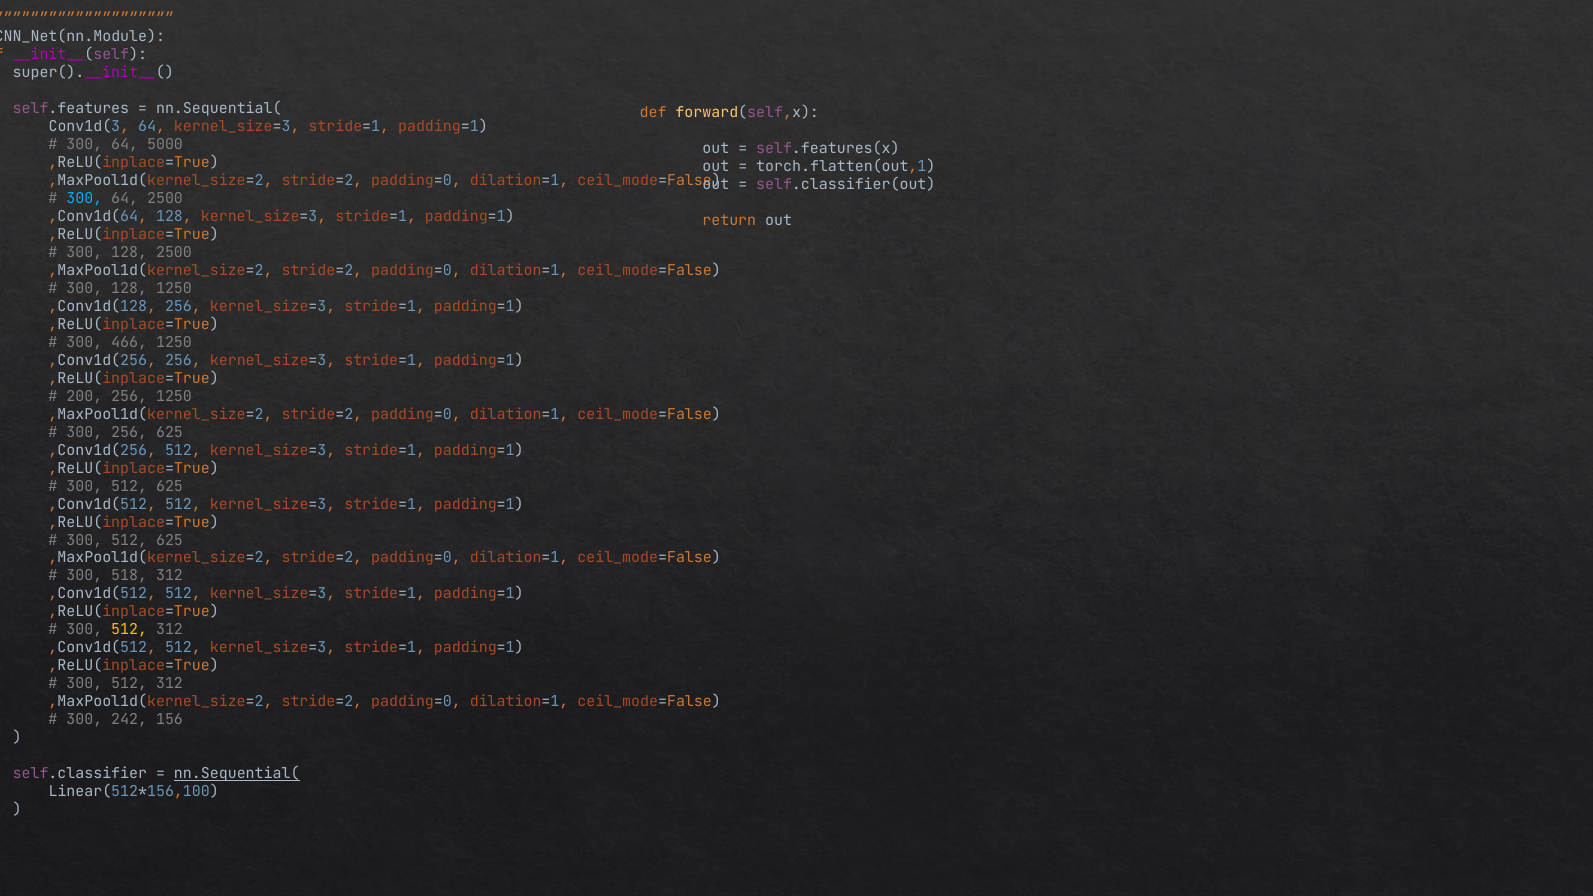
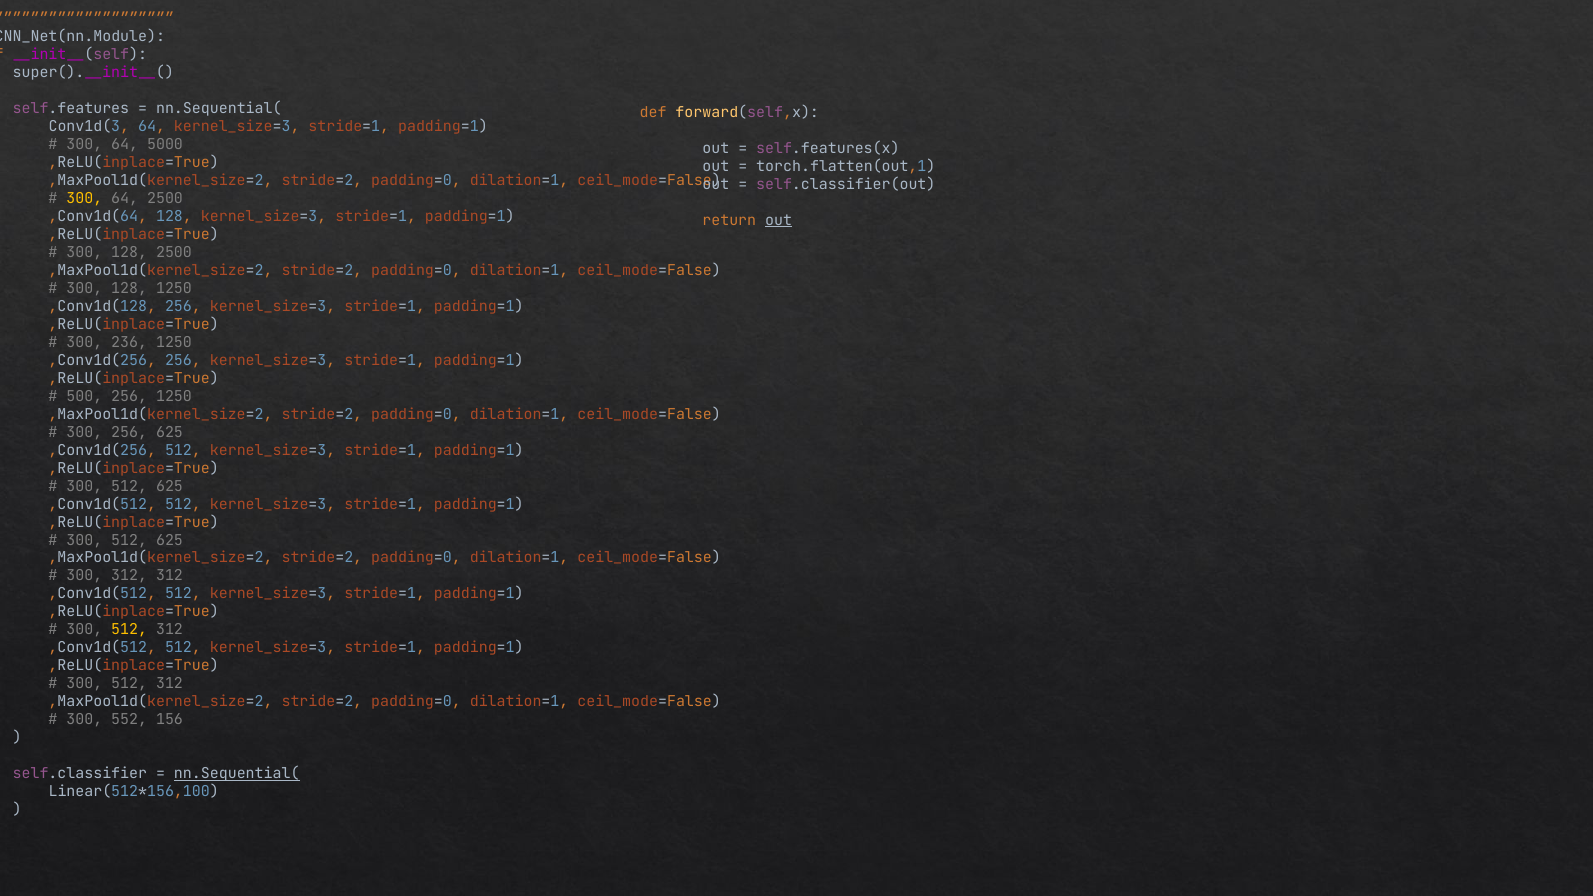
300 colour: light blue -> yellow (84, 199)
out underline: none -> present (779, 220)
466: 466 -> 236 (129, 342)
200: 200 -> 500 (84, 396)
300 518: 518 -> 312 (129, 576)
242: 242 -> 552 (129, 720)
